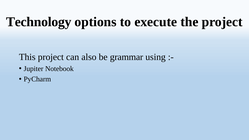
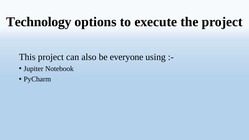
grammar: grammar -> everyone (127, 57)
